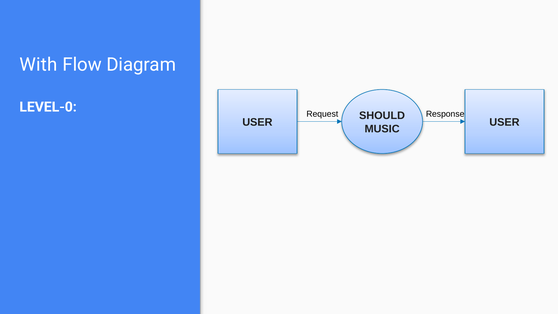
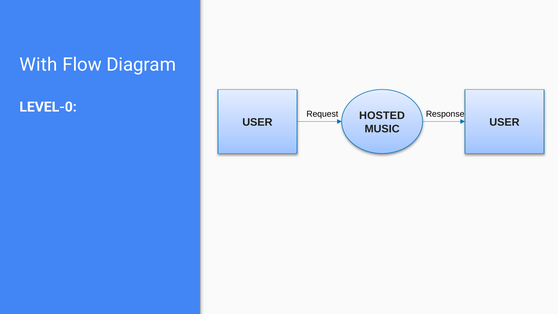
SHOULD: SHOULD -> HOSTED (382, 116)
